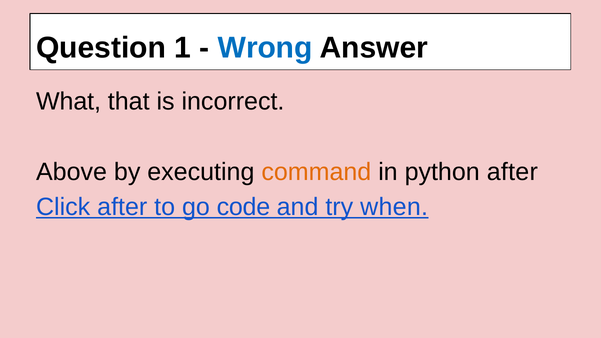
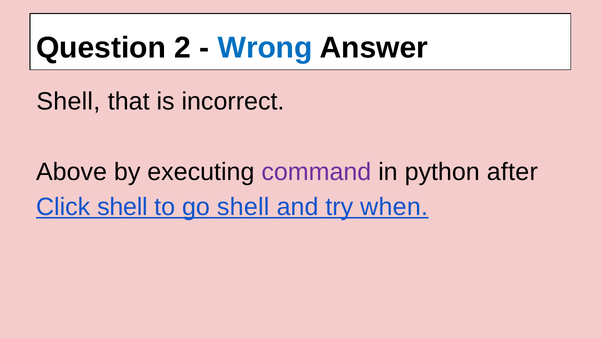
1: 1 -> 2 (183, 48)
What: What -> Shell (68, 102)
command colour: orange -> purple (316, 172)
Click after: after -> shell (122, 207)
go code: code -> shell (243, 207)
